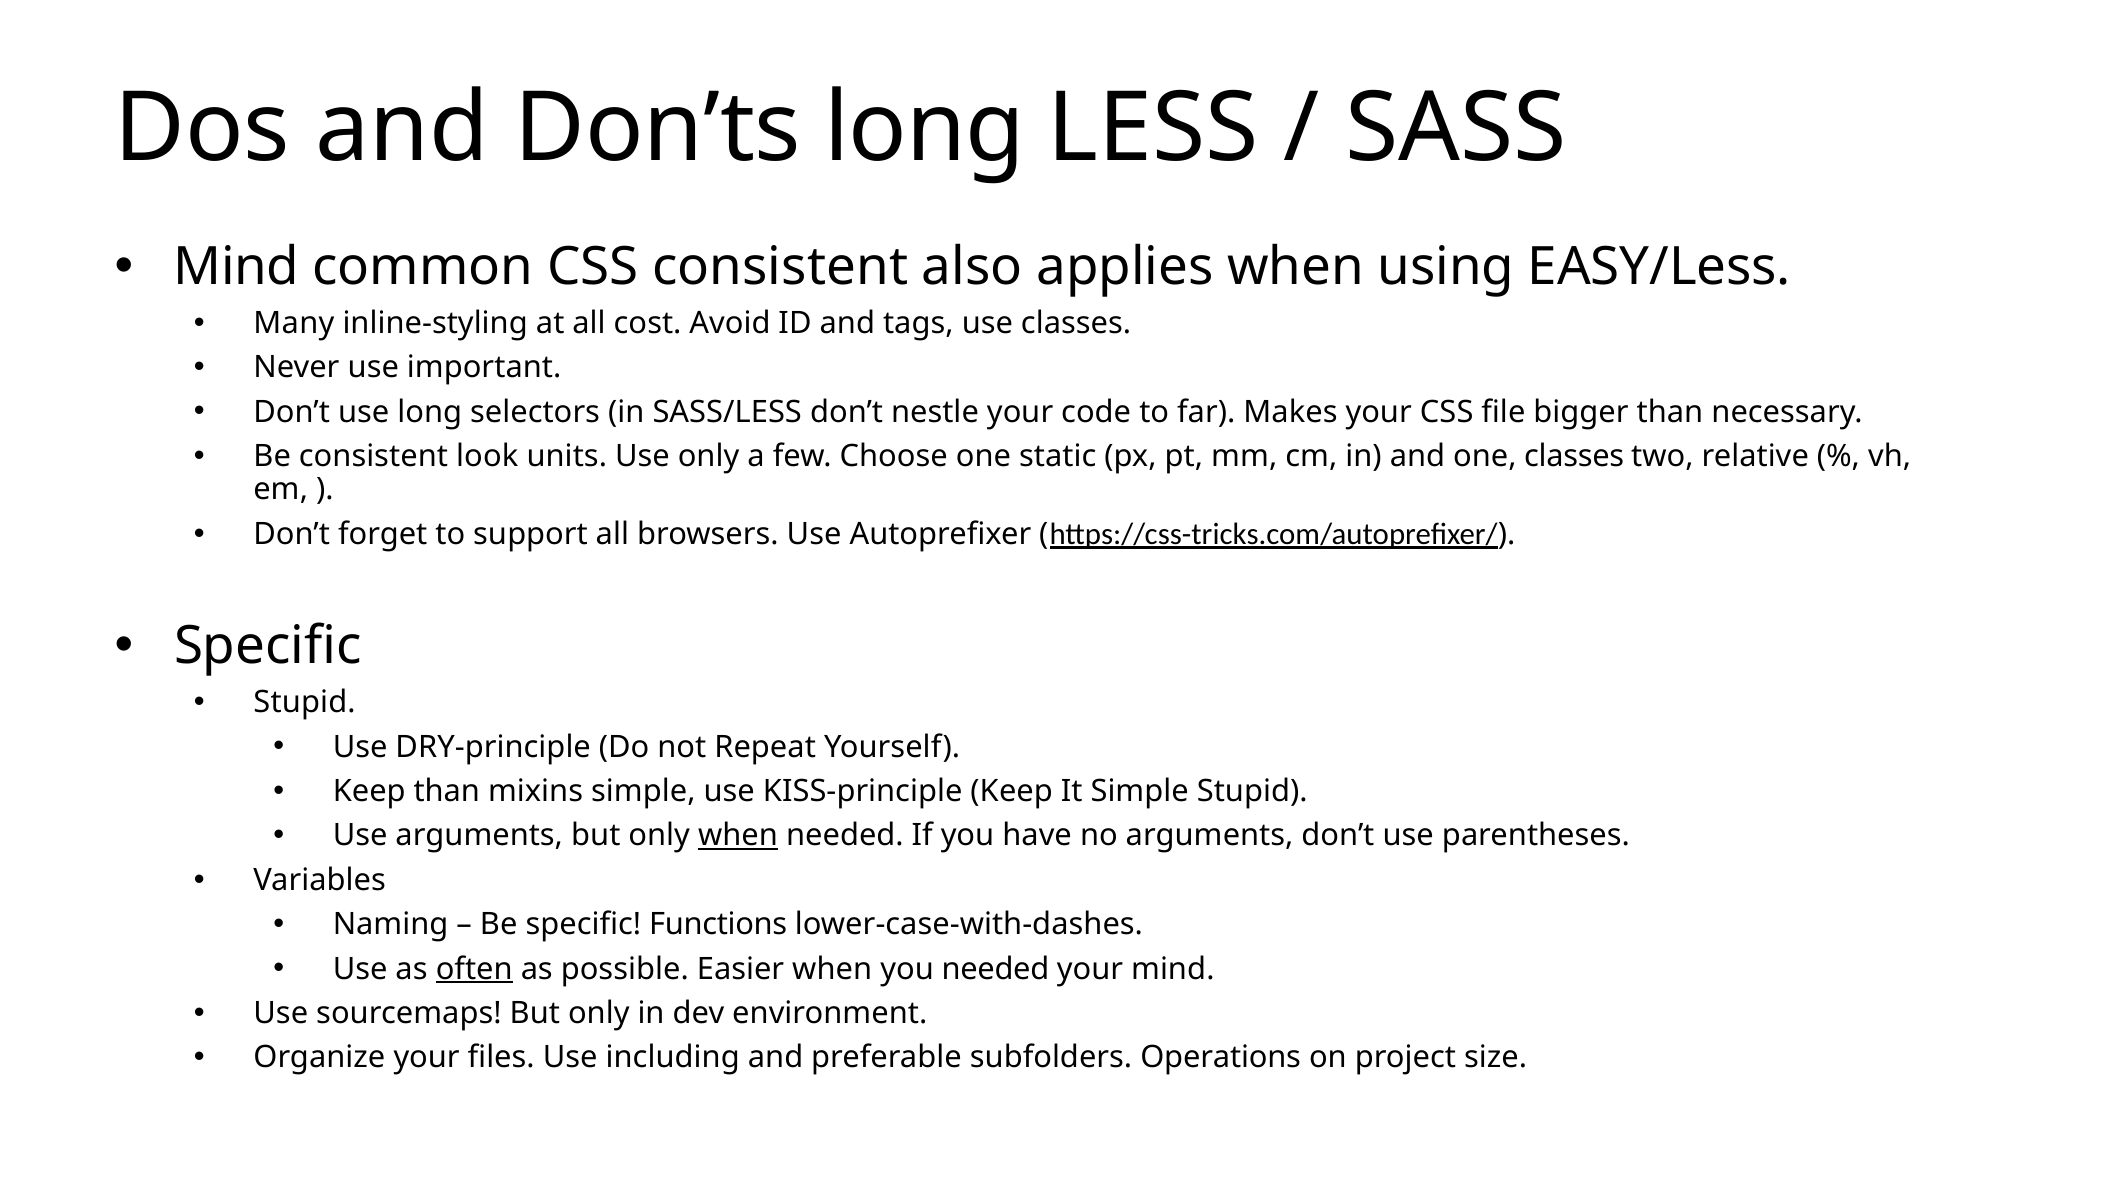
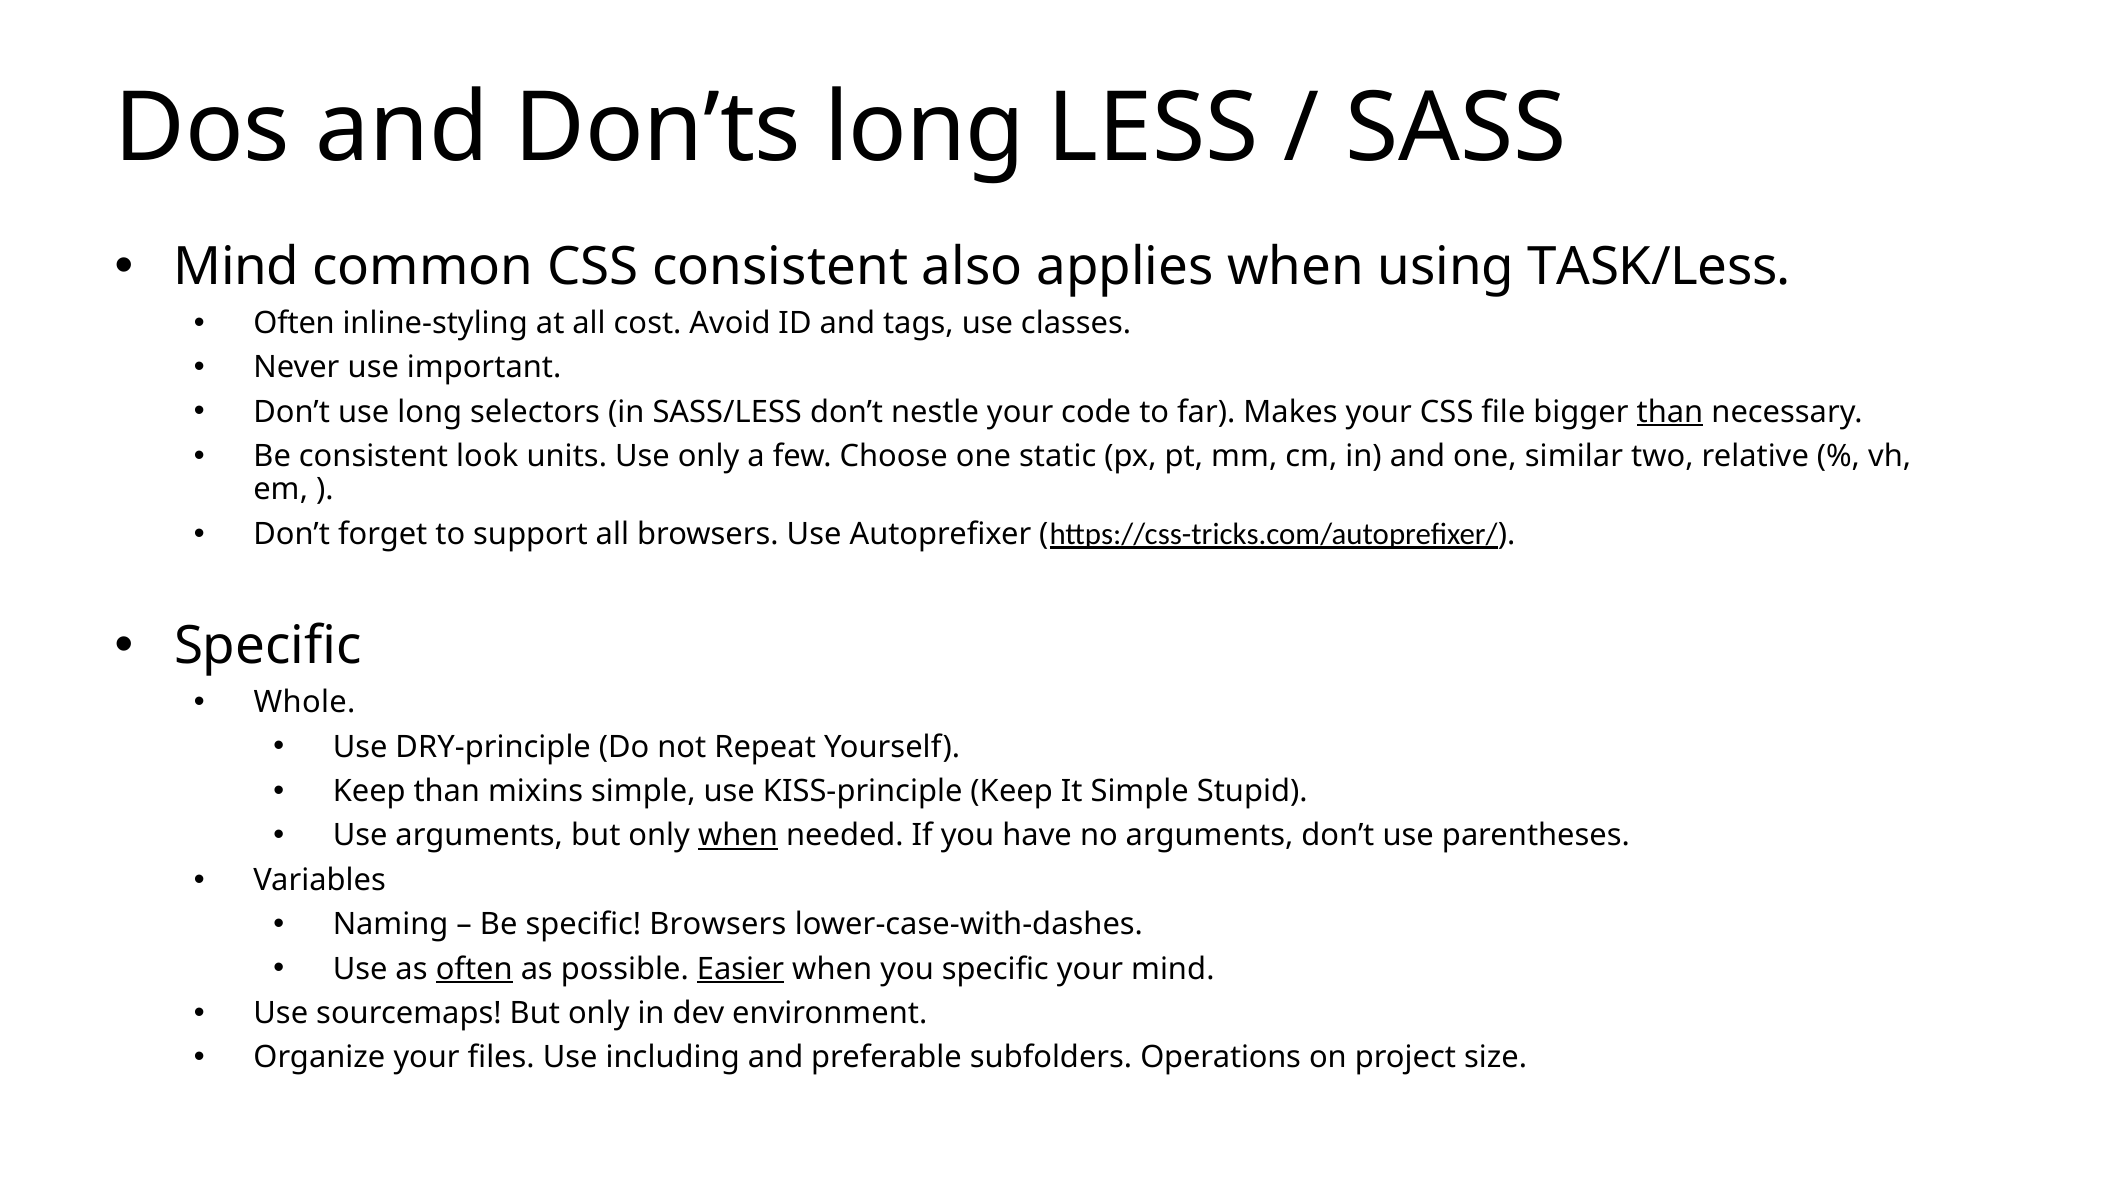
EASY/Less: EASY/Less -> TASK/Less (1660, 267)
Many: Many -> Often (294, 323)
than underline: none -> present (1670, 412)
one classes: classes -> similar (1574, 456)
Stupid: Stupid -> Whole (304, 702)
specific Functions: Functions -> Browsers (718, 924)
Easier underline: none -> present (741, 969)
you needed: needed -> specific (995, 969)
